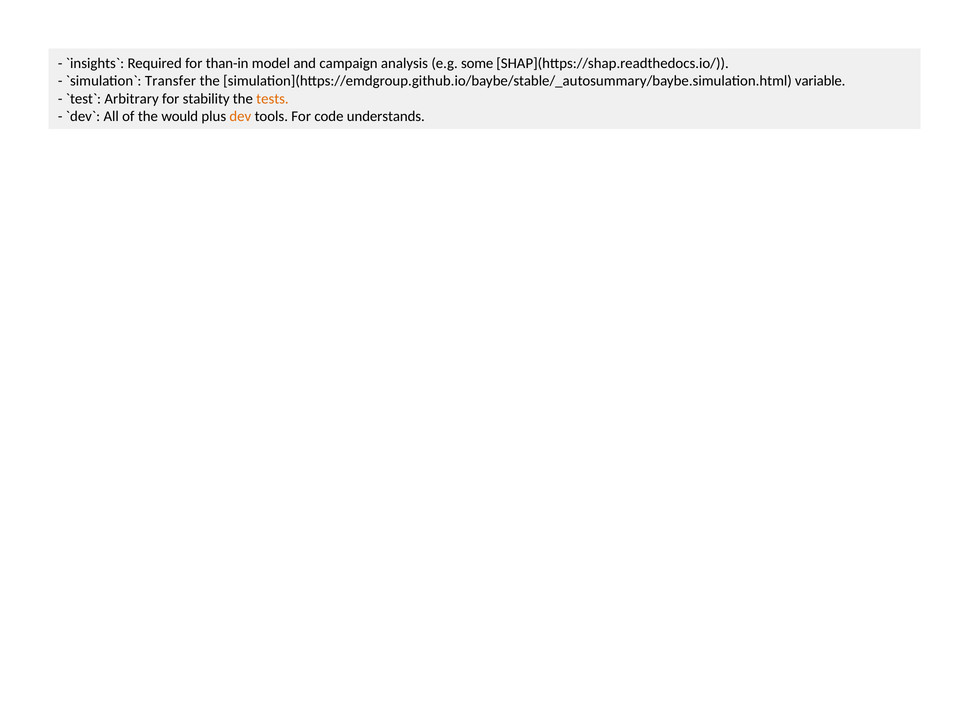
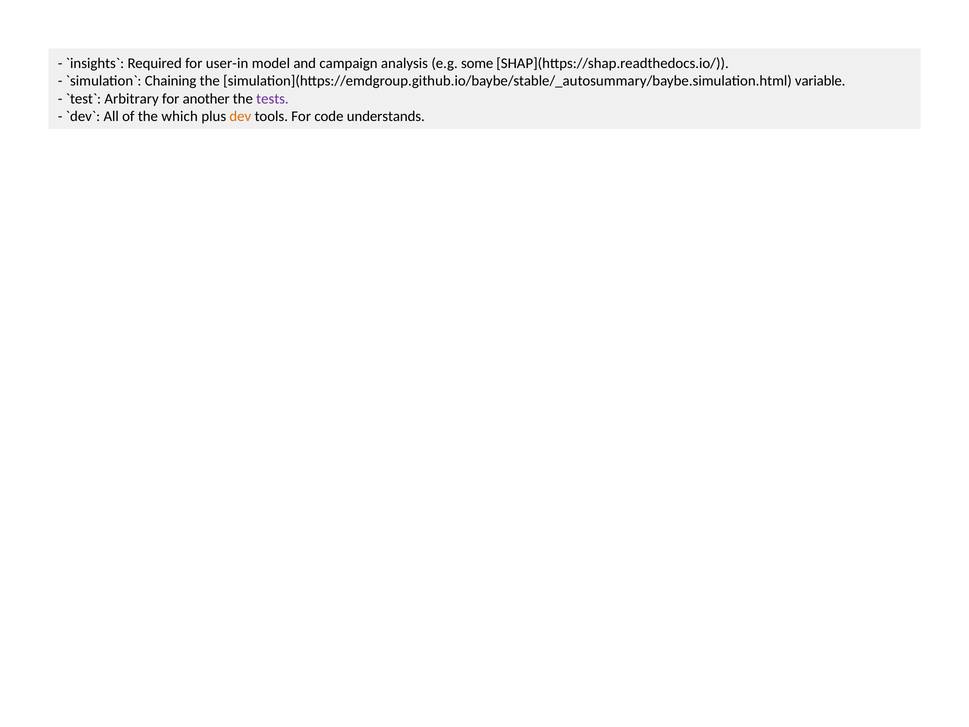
than-in: than-in -> user-in (227, 63)
Transfer: Transfer -> Chaining (171, 81)
stability: stability -> another (206, 99)
tests colour: orange -> purple (272, 99)
would: would -> which (180, 116)
